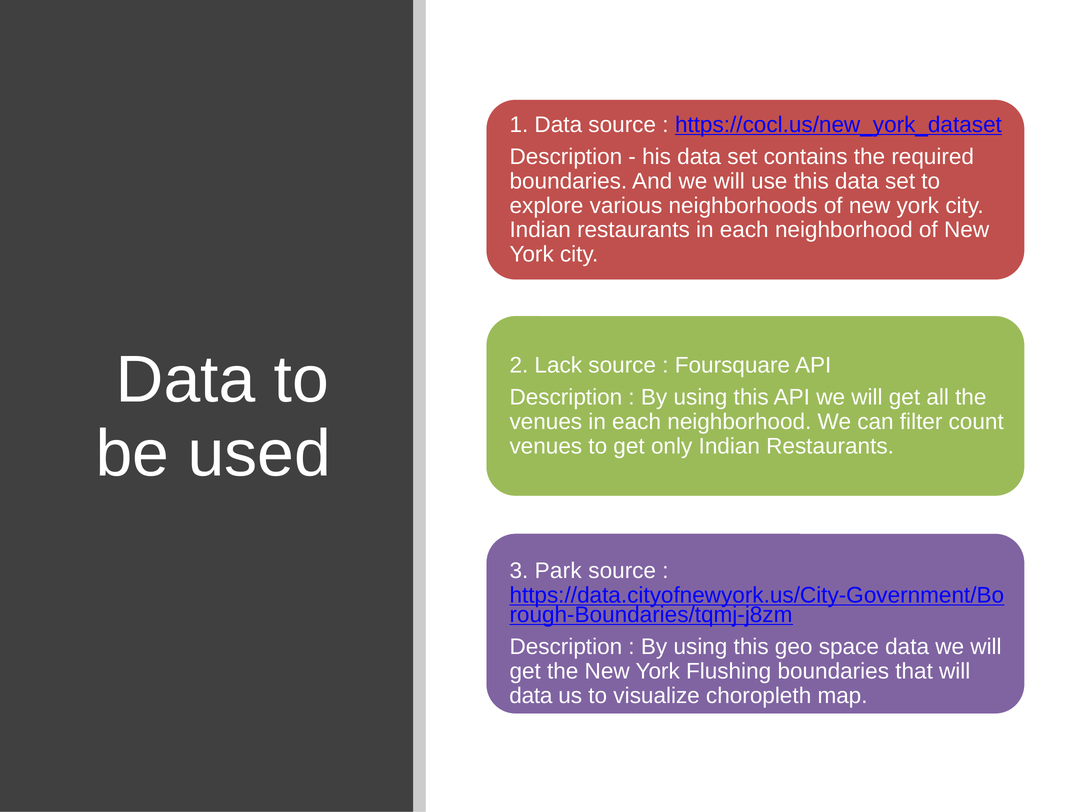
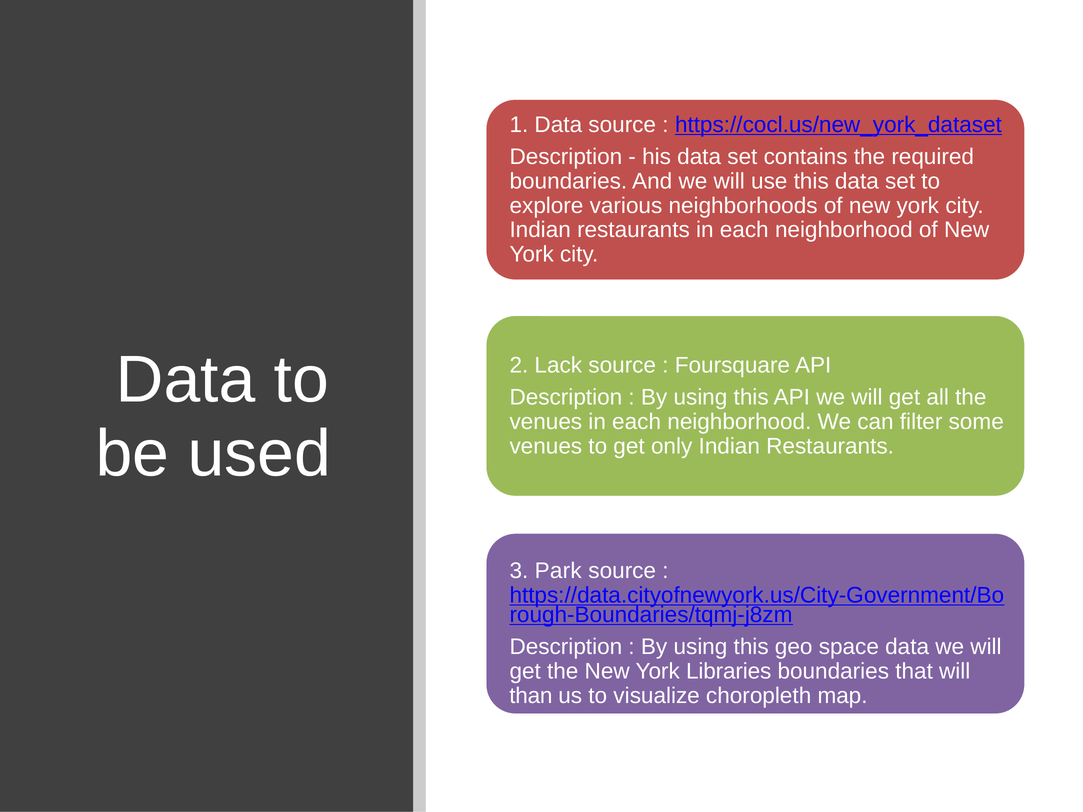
count: count -> some (976, 422)
Flushing: Flushing -> Libraries (729, 671)
data: data -> than (531, 696)
